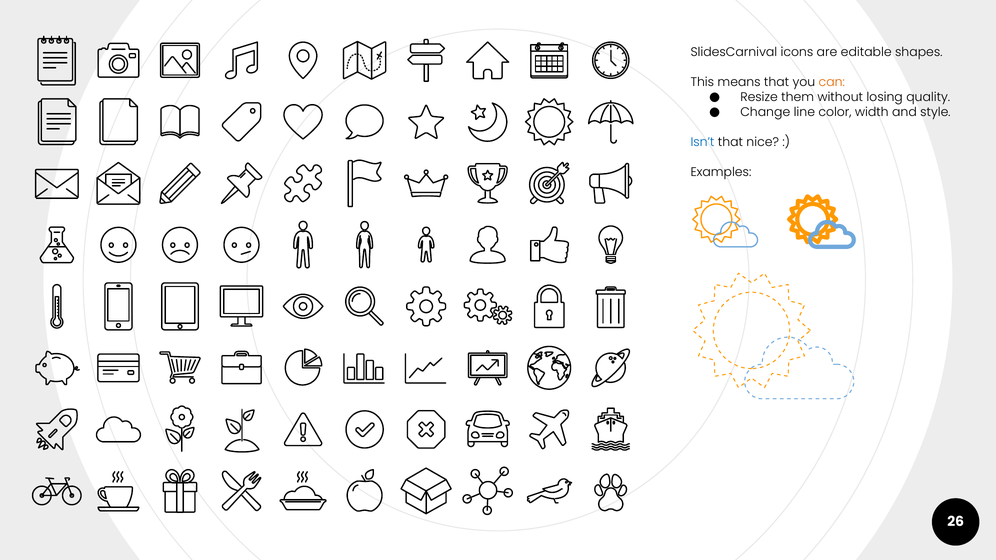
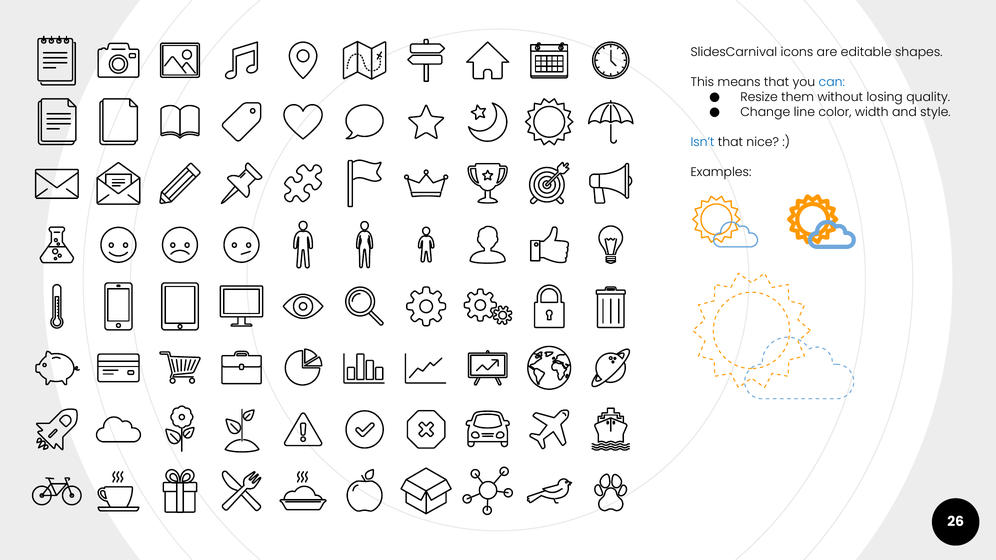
can colour: orange -> blue (832, 82)
